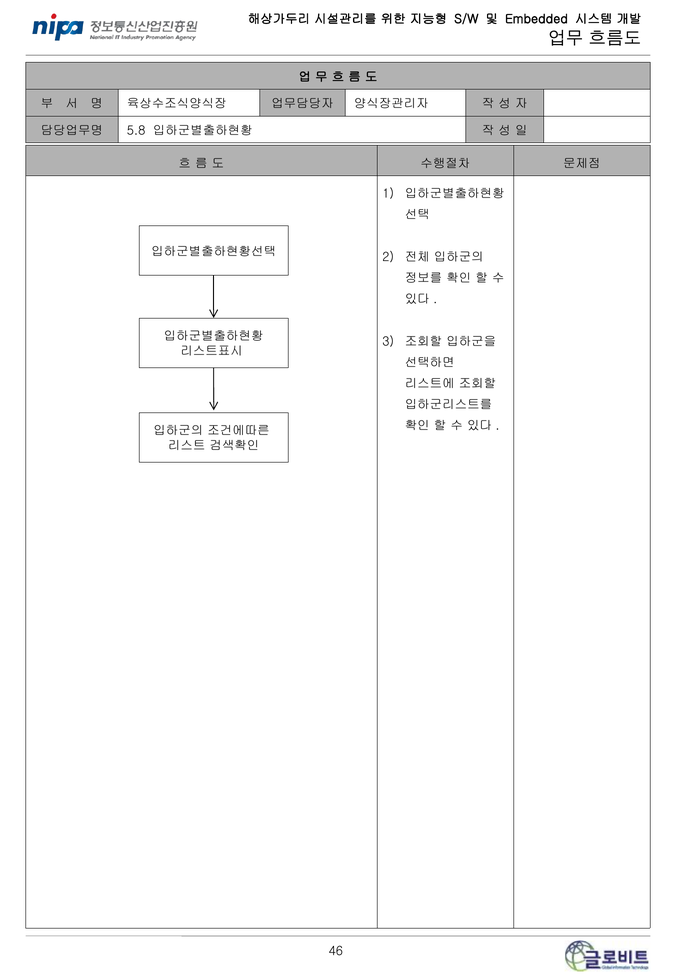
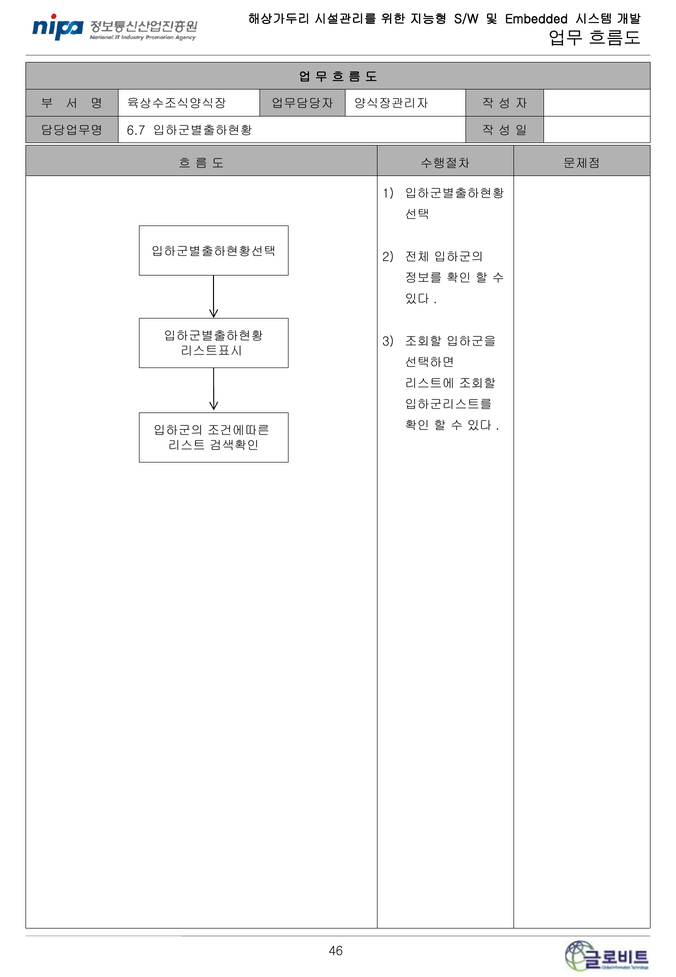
5.8: 5.8 -> 6.7 (136, 131)
